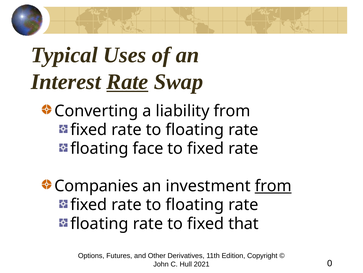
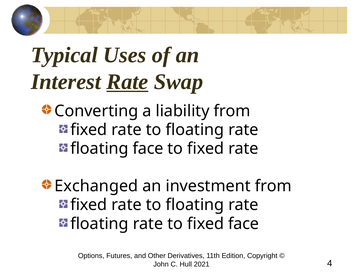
Companies: Companies -> Exchanged (96, 186)
from underline: present -> none (273, 186)
fixed that: that -> face (244, 223)
0: 0 -> 4 (330, 263)
